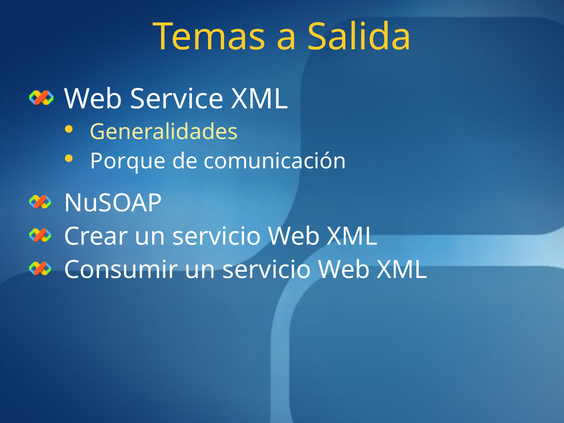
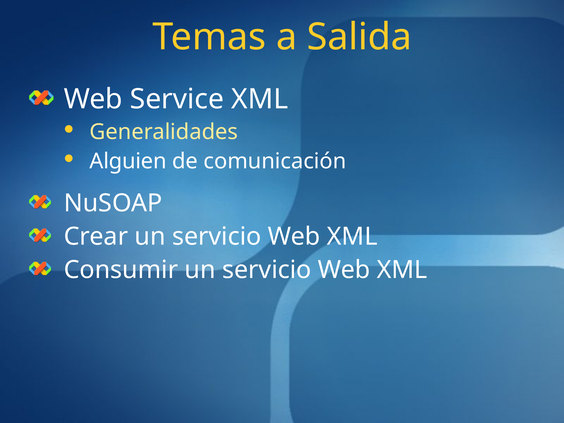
Porque: Porque -> Alguien (128, 161)
